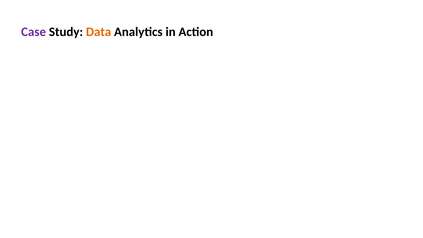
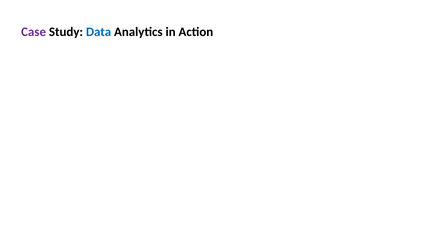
Data colour: orange -> blue (99, 32)
